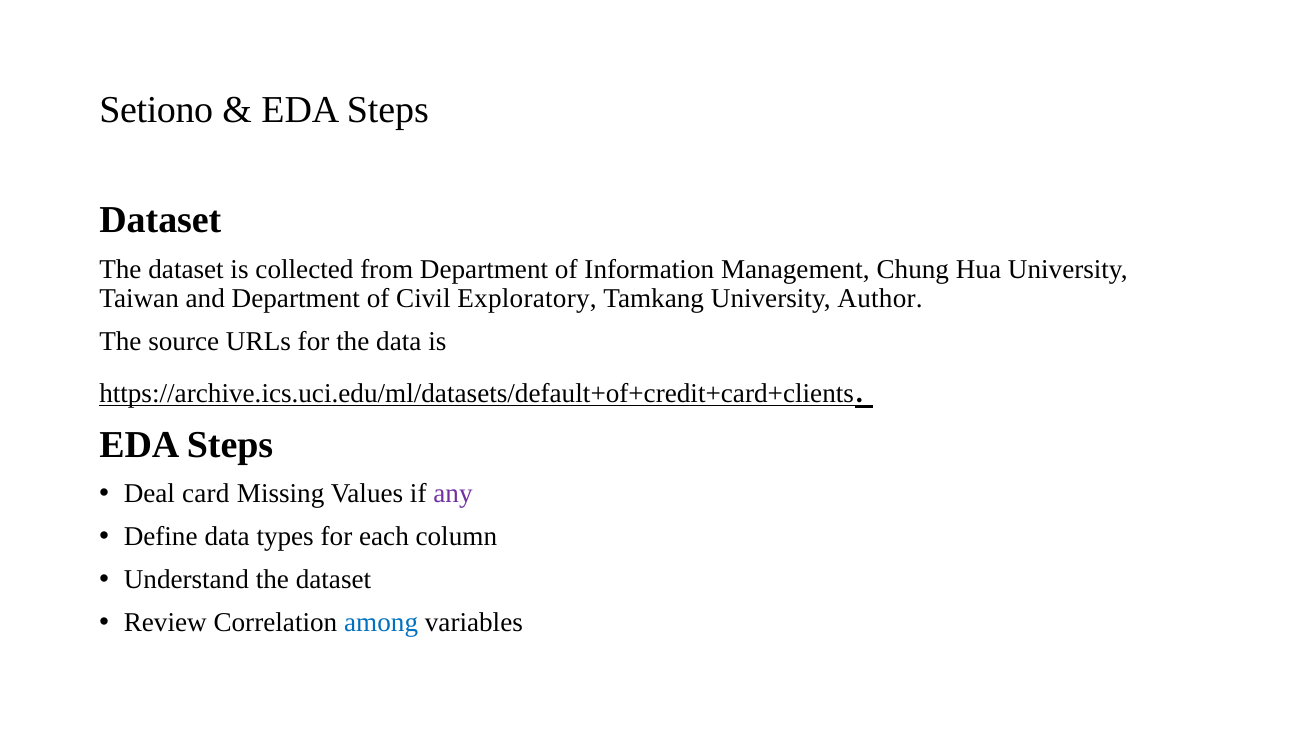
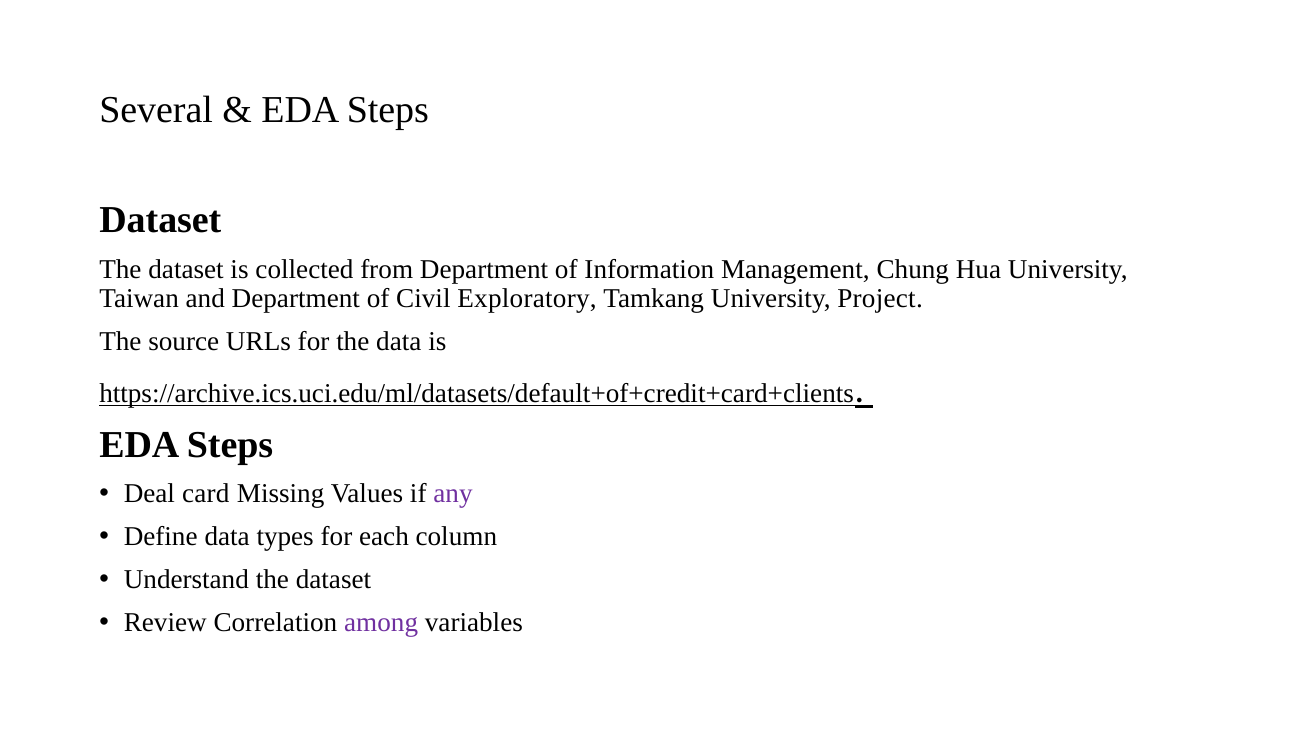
Setiono: Setiono -> Several (156, 110)
Author: Author -> Project (880, 298)
among colour: blue -> purple (381, 622)
